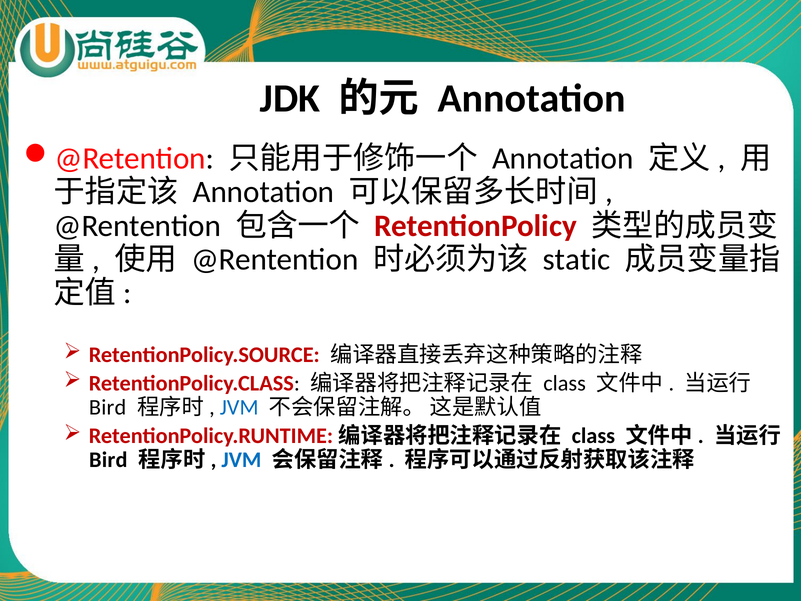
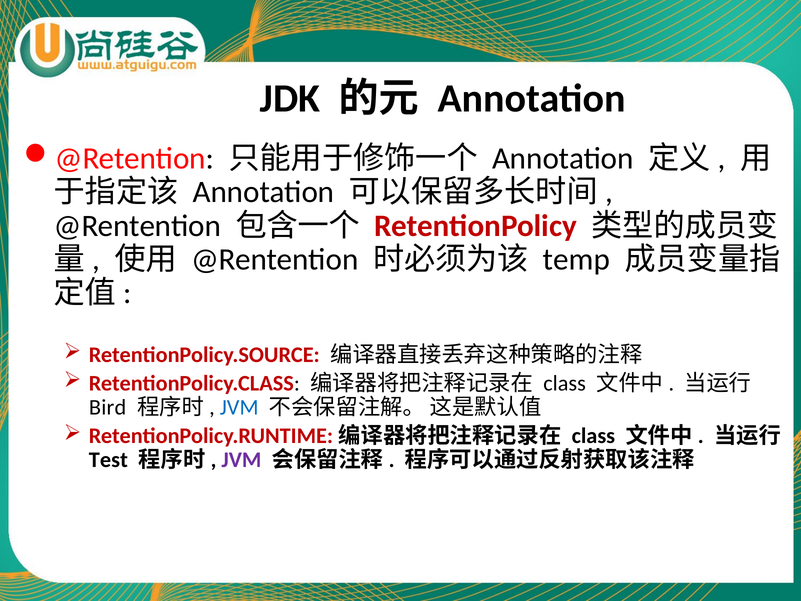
static: static -> temp (577, 259)
Bird: Bird -> Test (108, 460)
JVM colour: blue -> purple (241, 460)
